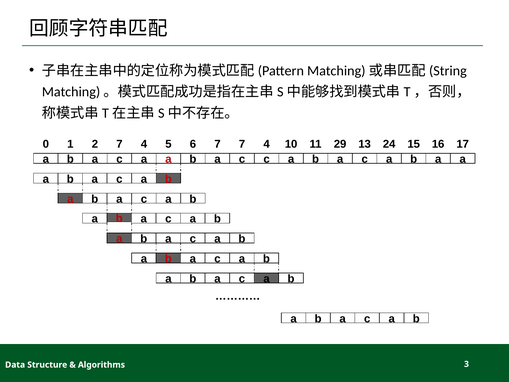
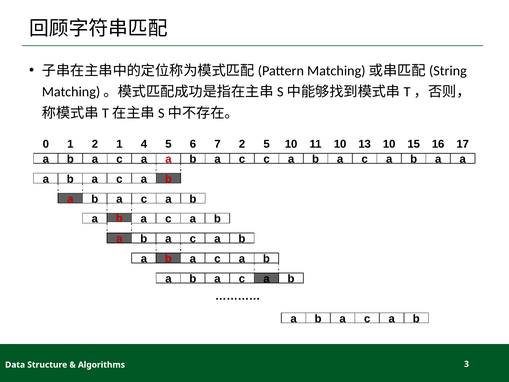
2 7: 7 -> 1 (119, 144)
5 7: 7 -> 2 (242, 144)
6 4: 4 -> 5 (267, 144)
11 29: 29 -> 10 (340, 144)
13 24: 24 -> 10 (389, 144)
